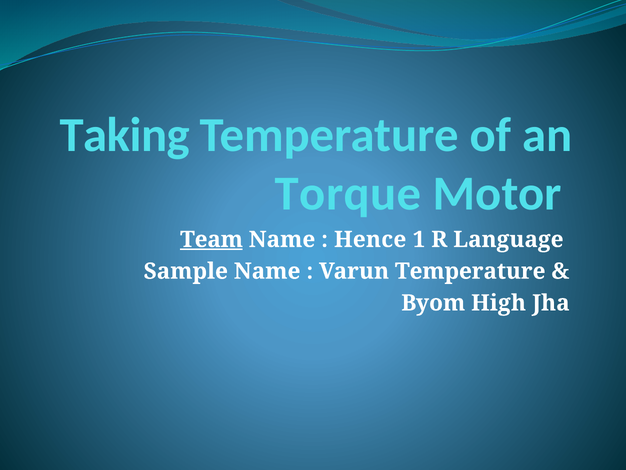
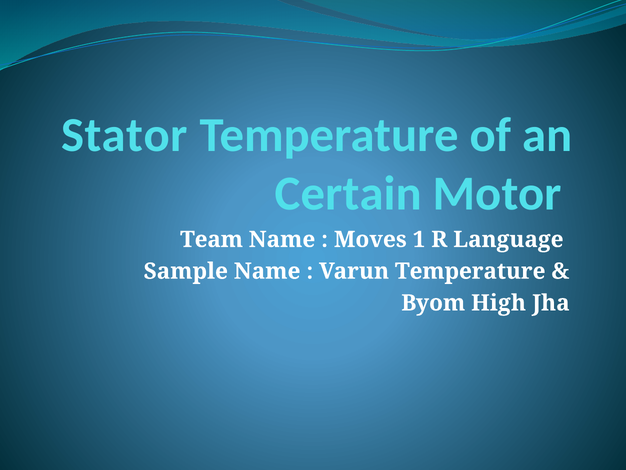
Taking: Taking -> Stator (124, 135)
Torque: Torque -> Certain (348, 193)
Team underline: present -> none (212, 239)
Hence: Hence -> Moves (370, 239)
